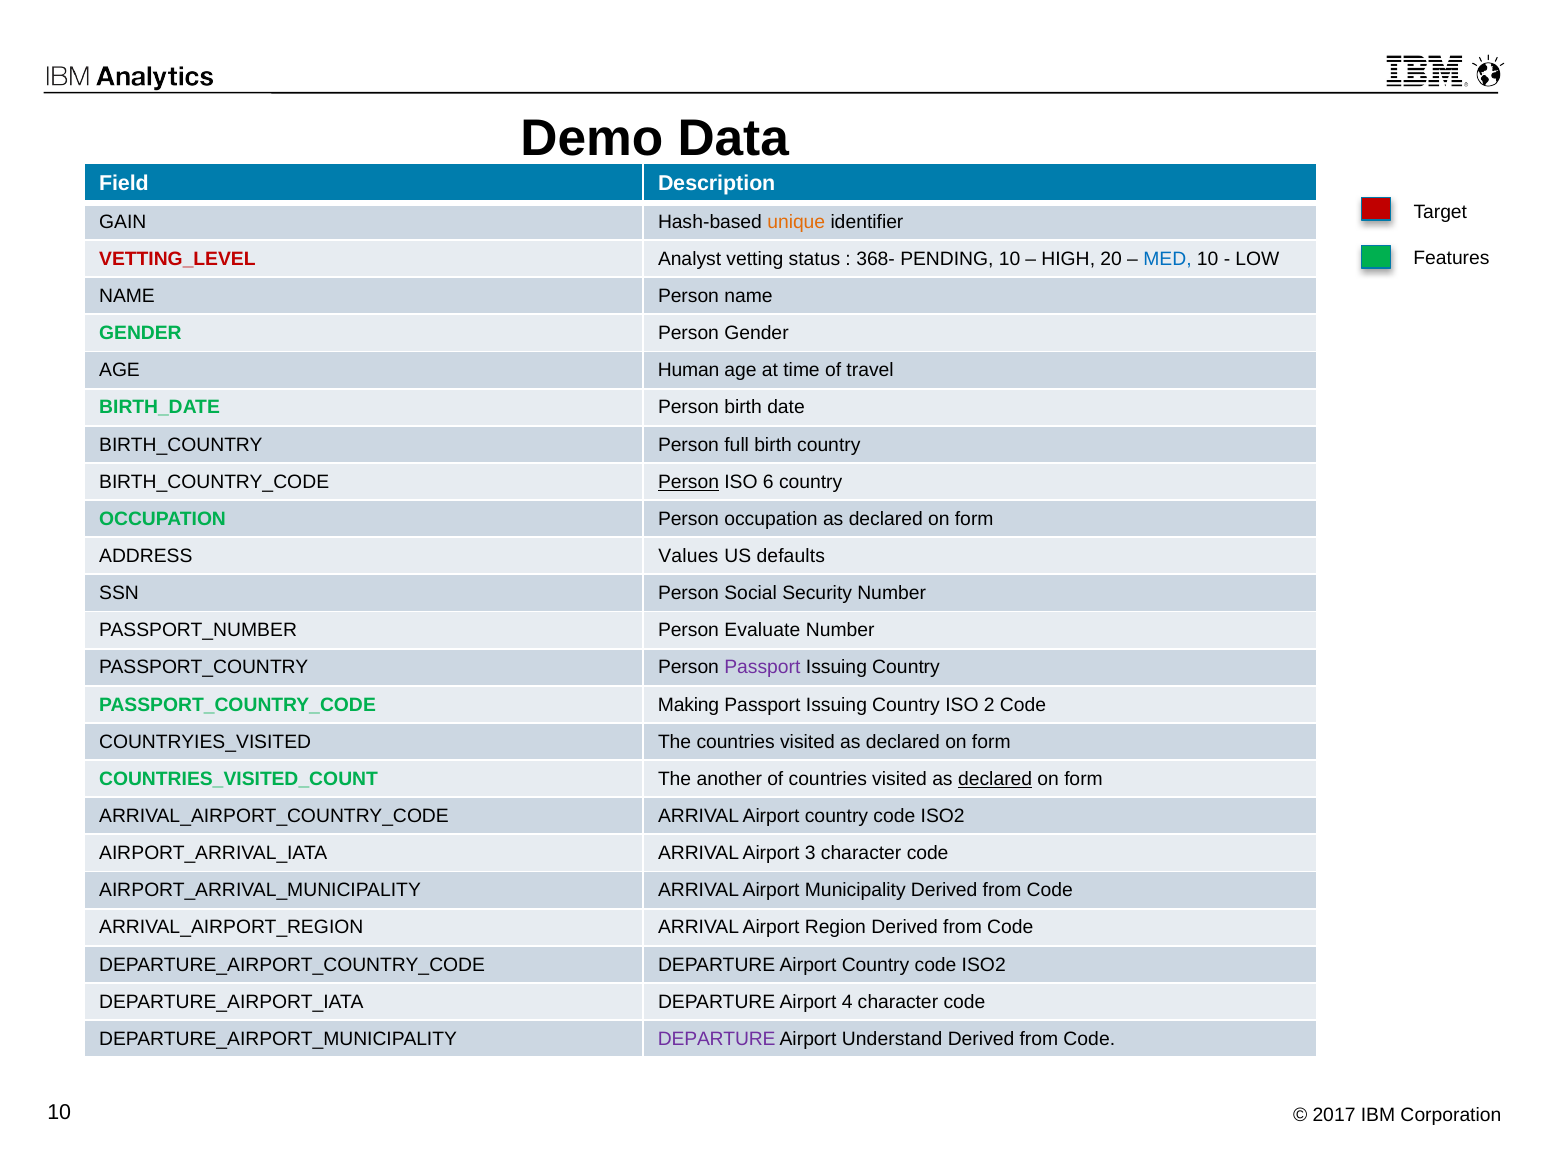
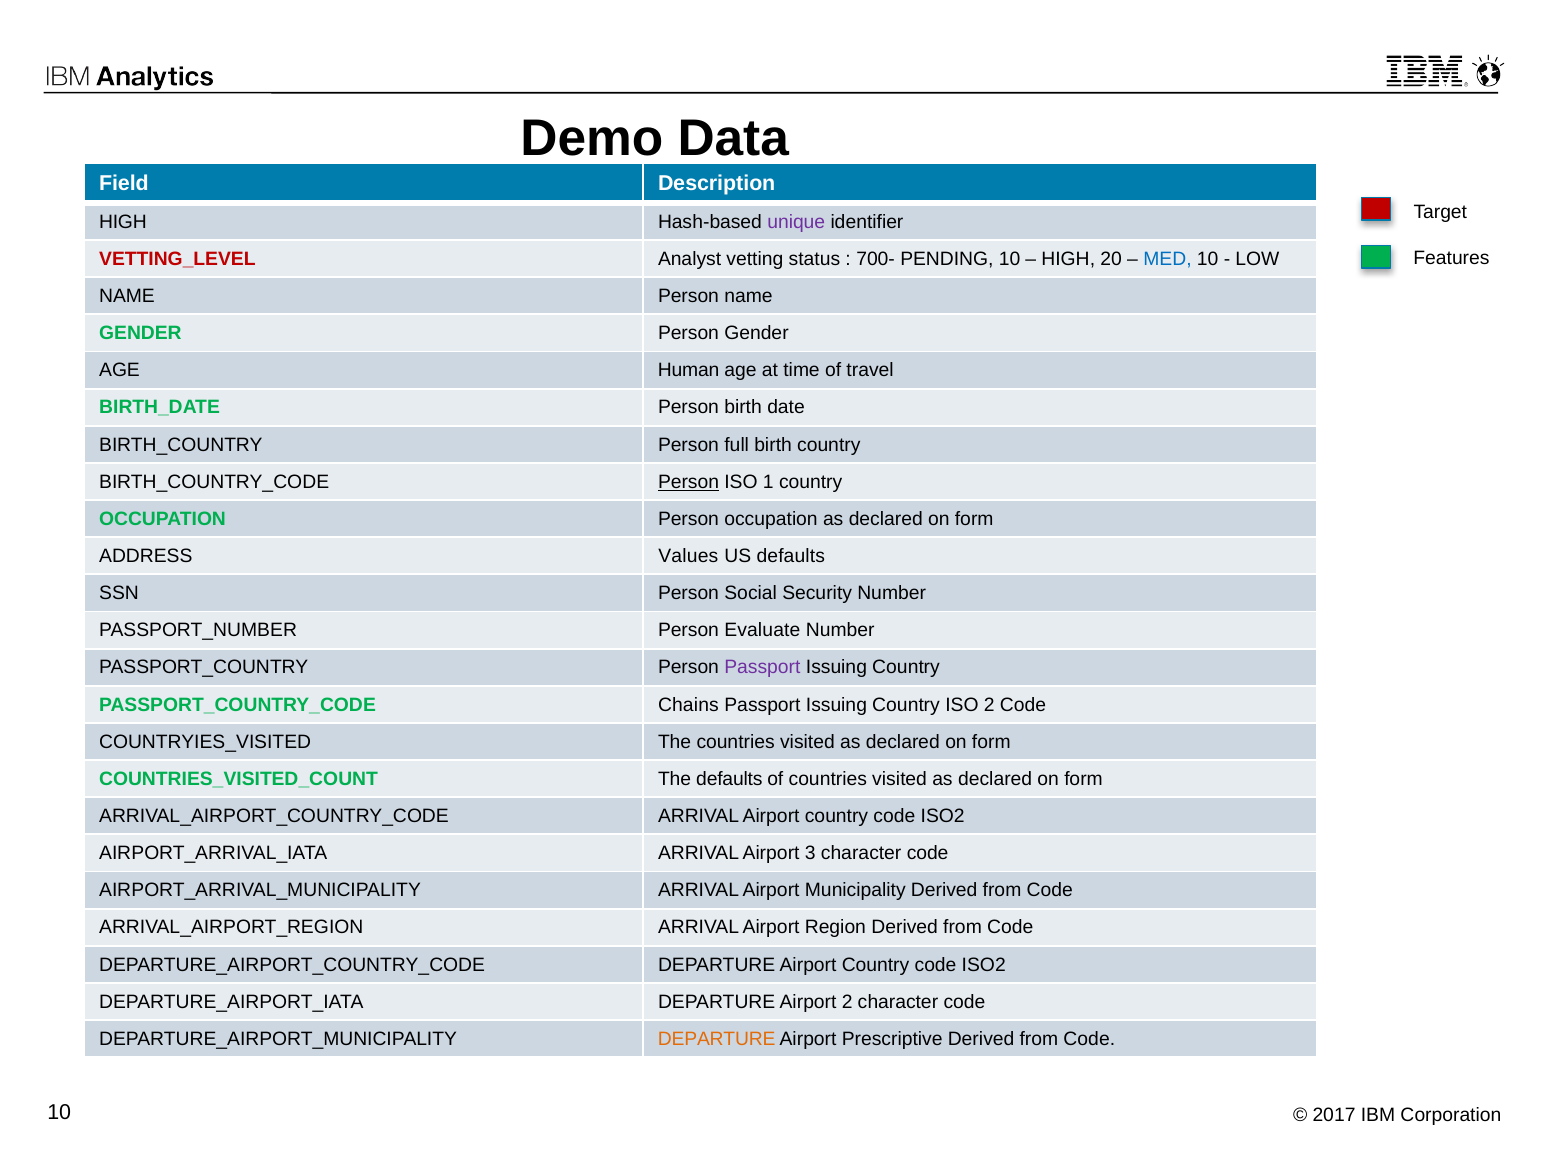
GAIN: GAIN -> HIGH (123, 222)
unique colour: orange -> purple (796, 222)
368-: 368- -> 700- (876, 259)
6: 6 -> 1 (768, 481)
Making: Making -> Chains (688, 704)
The another: another -> defaults (729, 778)
declared underline: present -> none (995, 778)
Airport 4: 4 -> 2 (847, 1001)
DEPARTURE colour: purple -> orange (717, 1038)
Understand: Understand -> Prescriptive (892, 1038)
